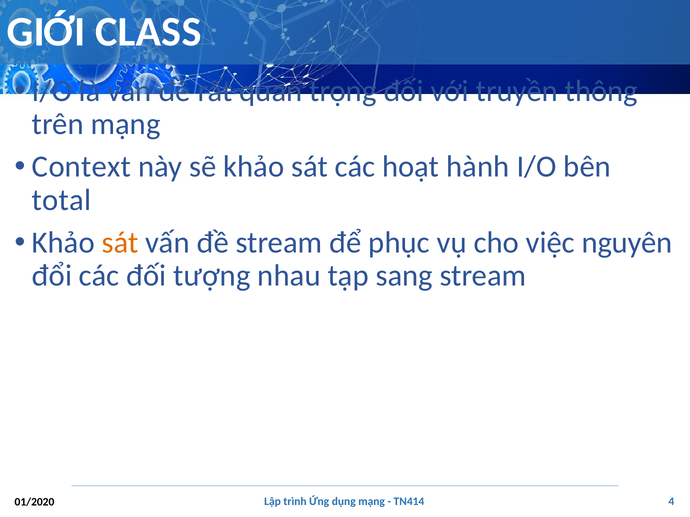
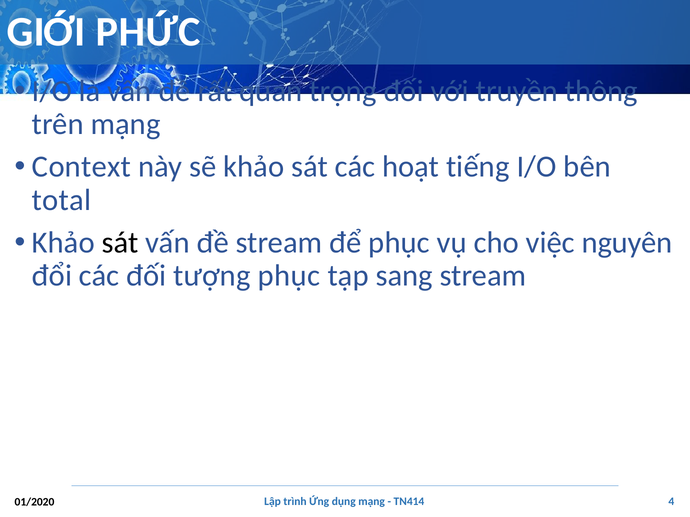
CLASS: CLASS -> PHỨC (148, 32)
hành: hành -> tiếng (478, 167)
sát colour: orange -> black (120, 243)
tượng nhau: nhau -> phục (289, 276)
